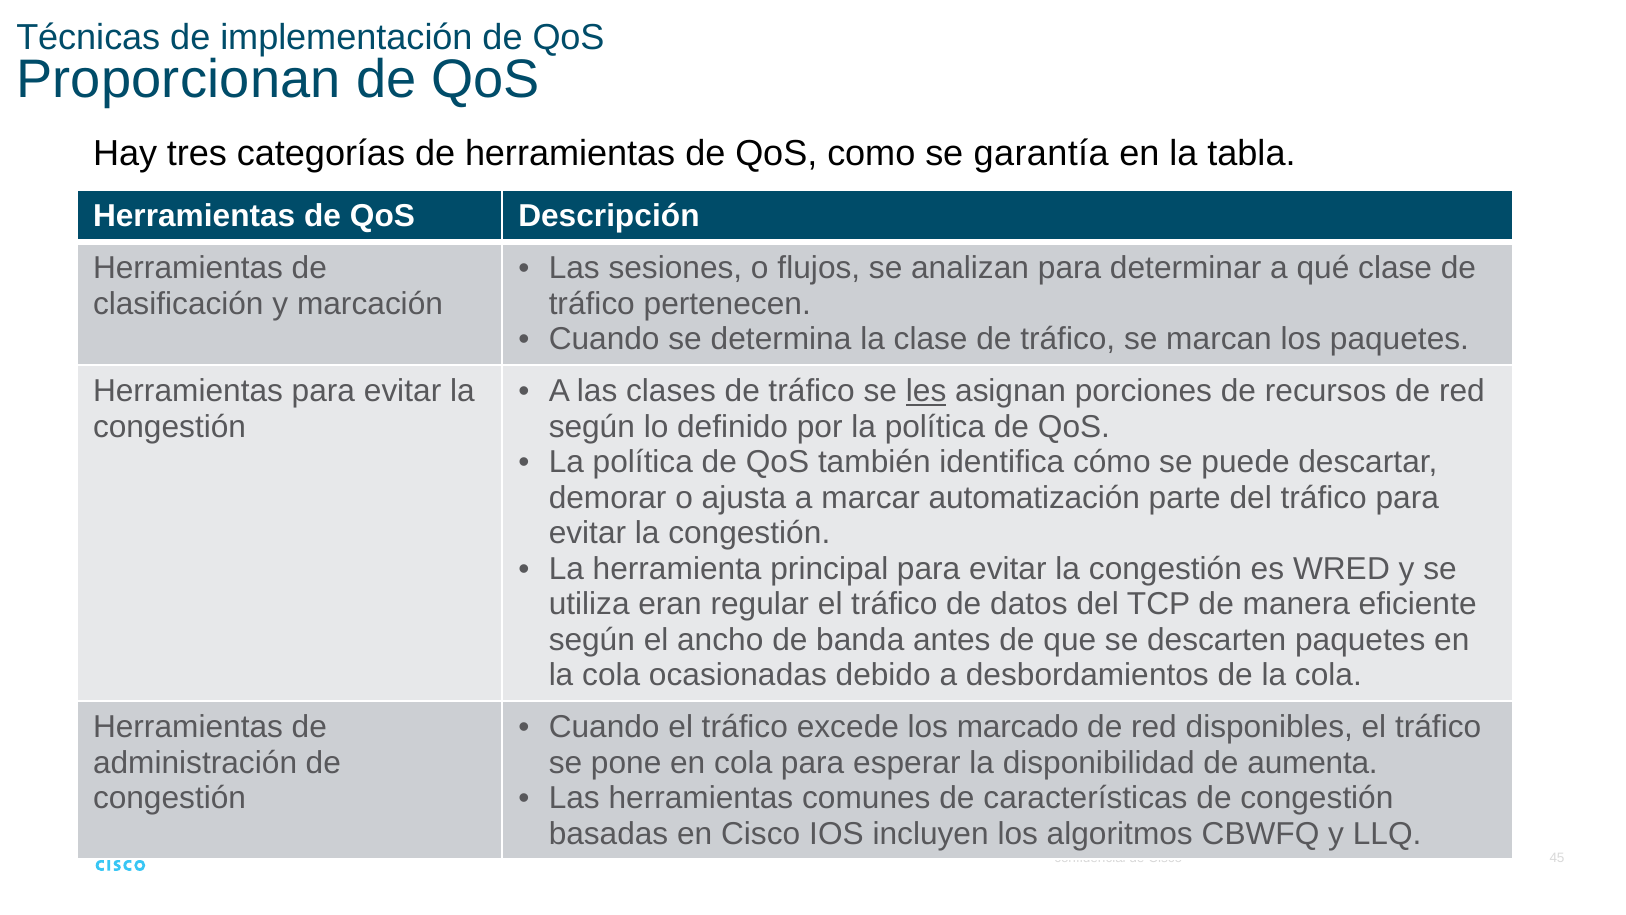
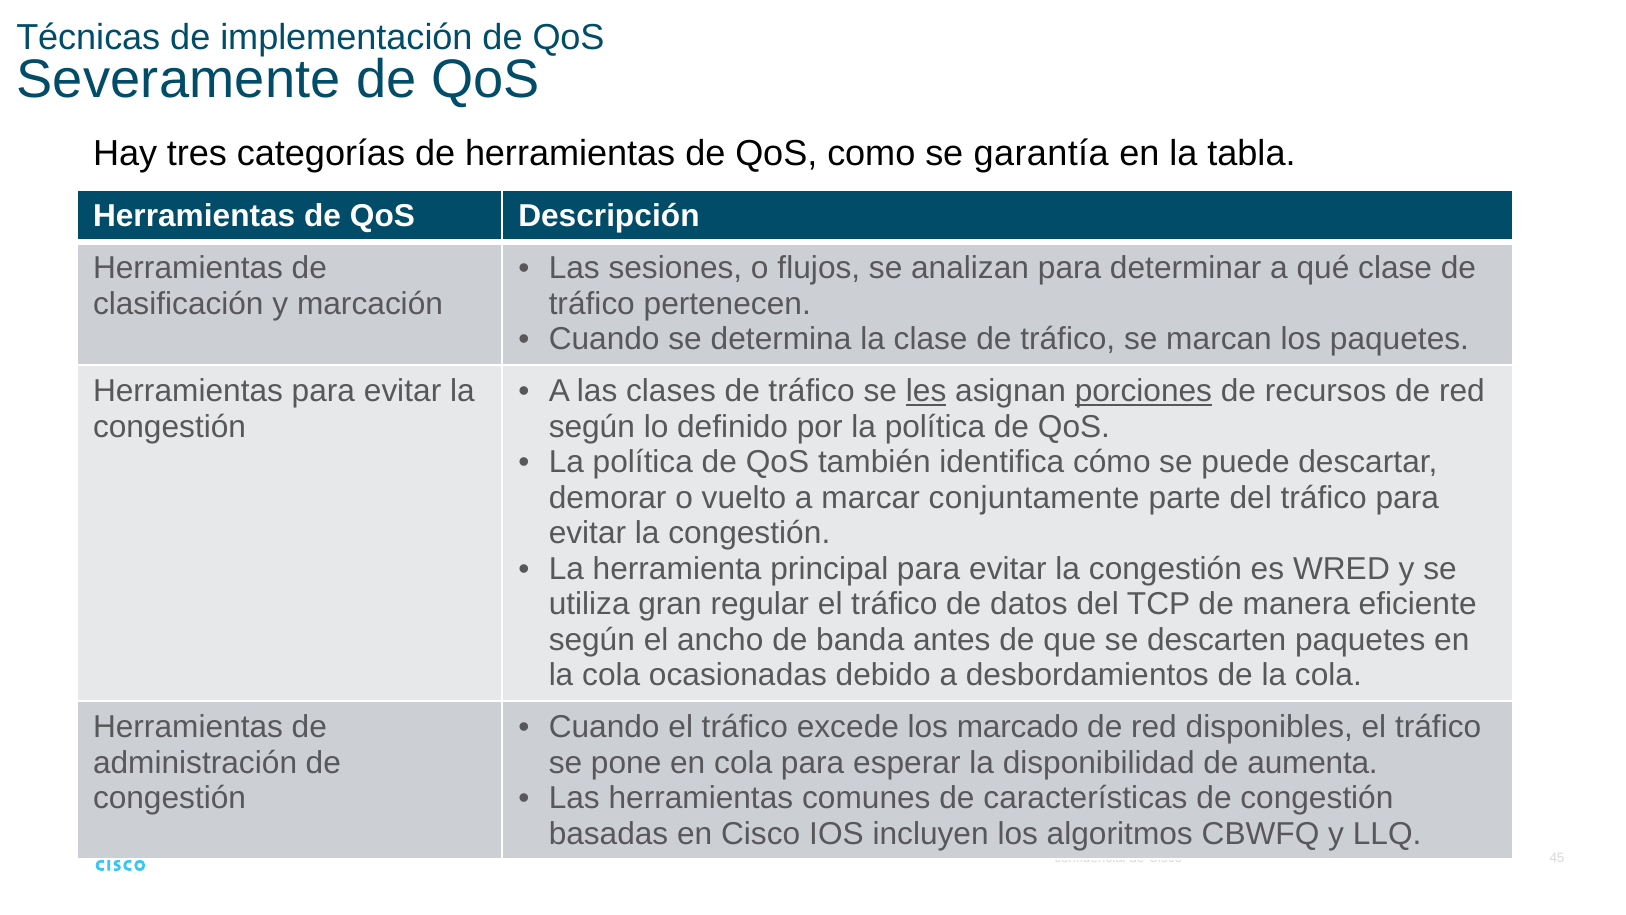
Proporcionan: Proporcionan -> Severamente (179, 80)
porciones underline: none -> present (1143, 391)
ajusta: ajusta -> vuelto (744, 498)
automatización: automatización -> conjuntamente (1034, 498)
eran: eran -> gran (670, 604)
